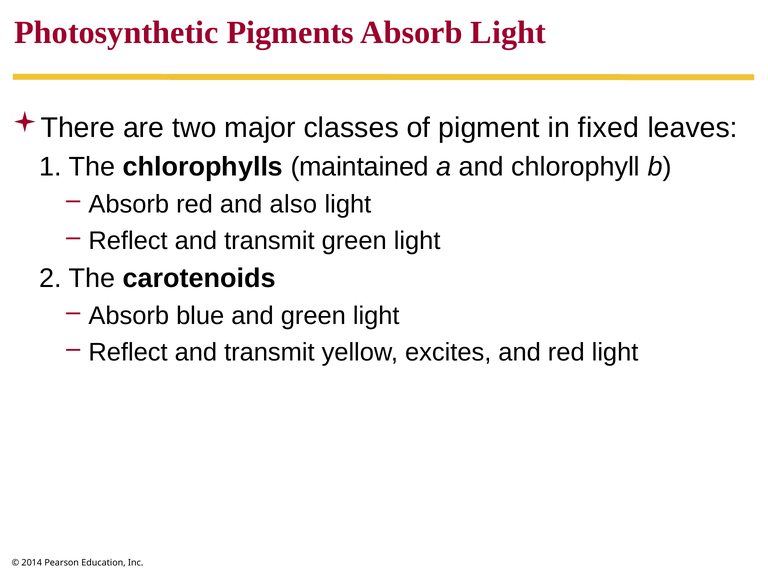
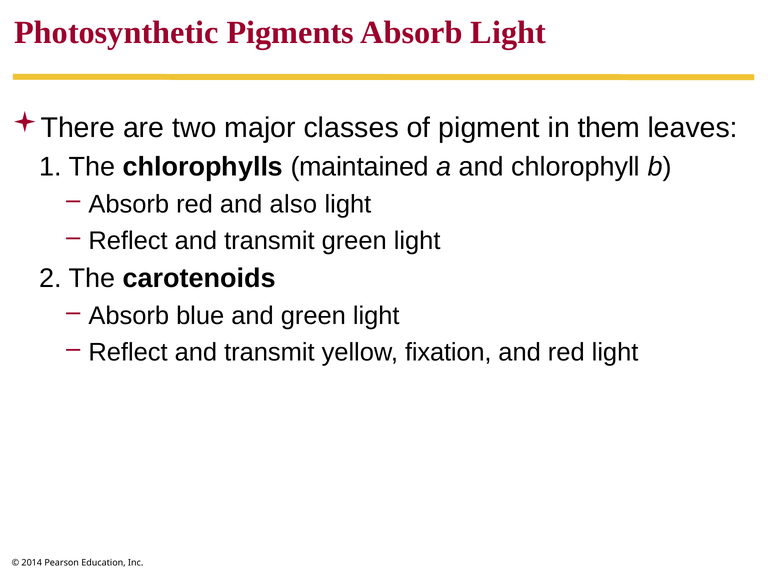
fixed: fixed -> them (609, 128)
excites: excites -> fixation (448, 352)
